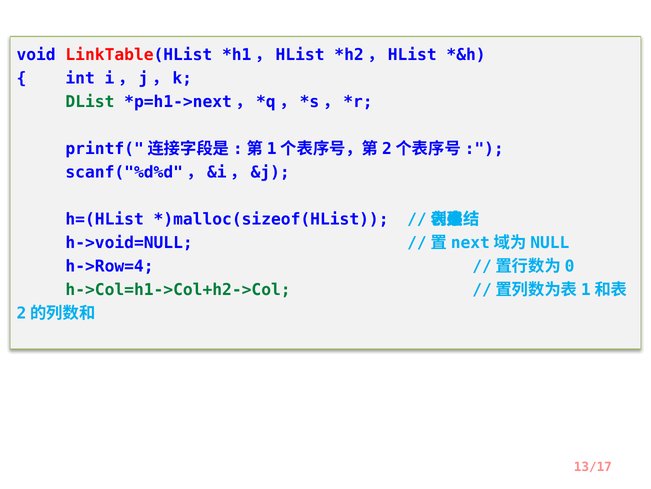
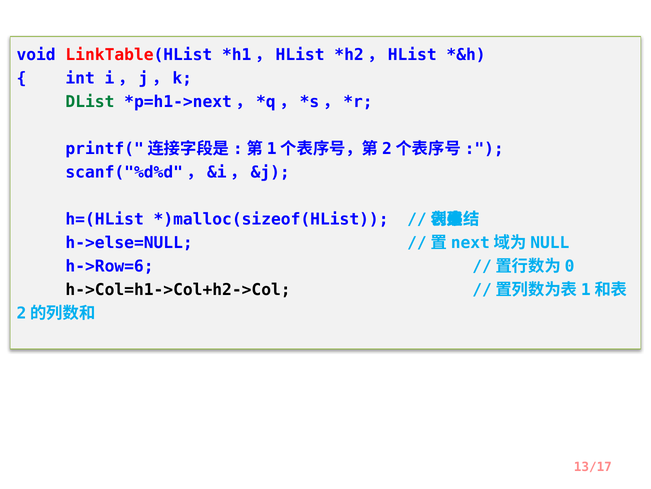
h->void=NULL: h->void=NULL -> h->else=NULL (129, 243)
h->Row=4: h->Row=4 -> h->Row=6 (110, 266)
h->Col=h1->Col+h2->Col colour: green -> black (178, 290)
